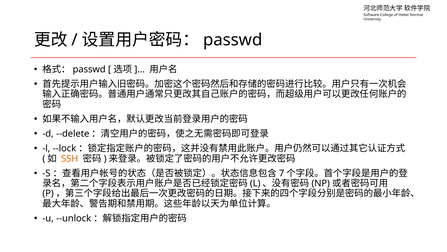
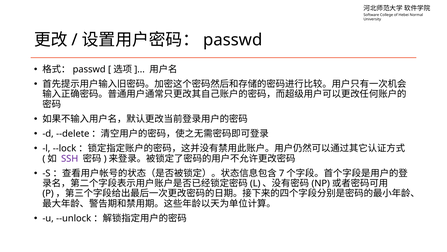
SSH colour: orange -> purple (70, 158)
